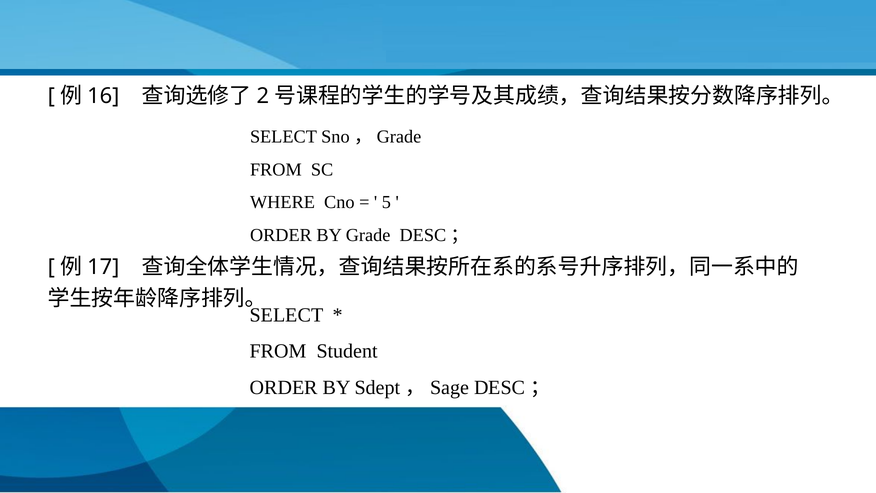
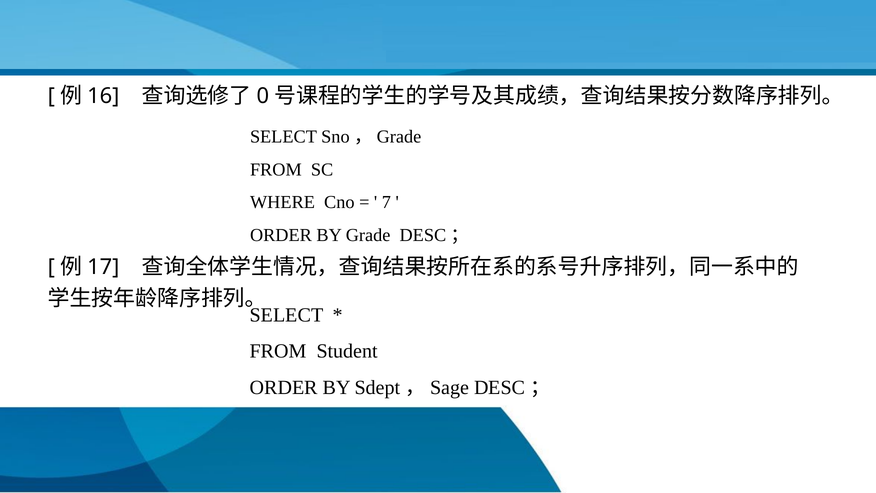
2: 2 -> 0 (263, 96)
5: 5 -> 7 (386, 202)
